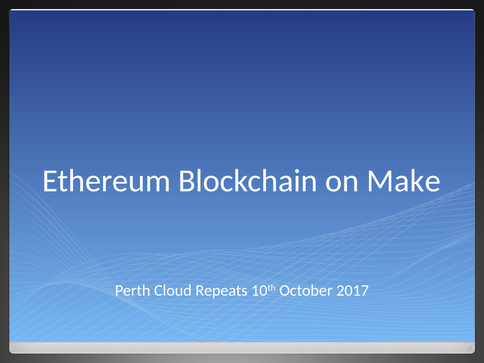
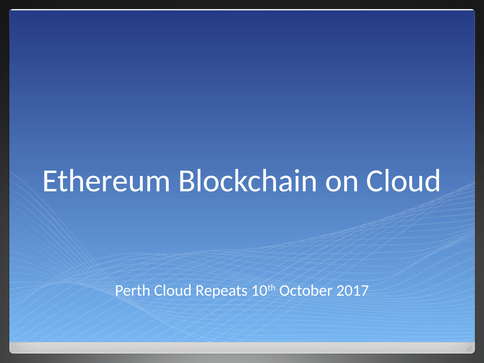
on Make: Make -> Cloud (404, 181)
